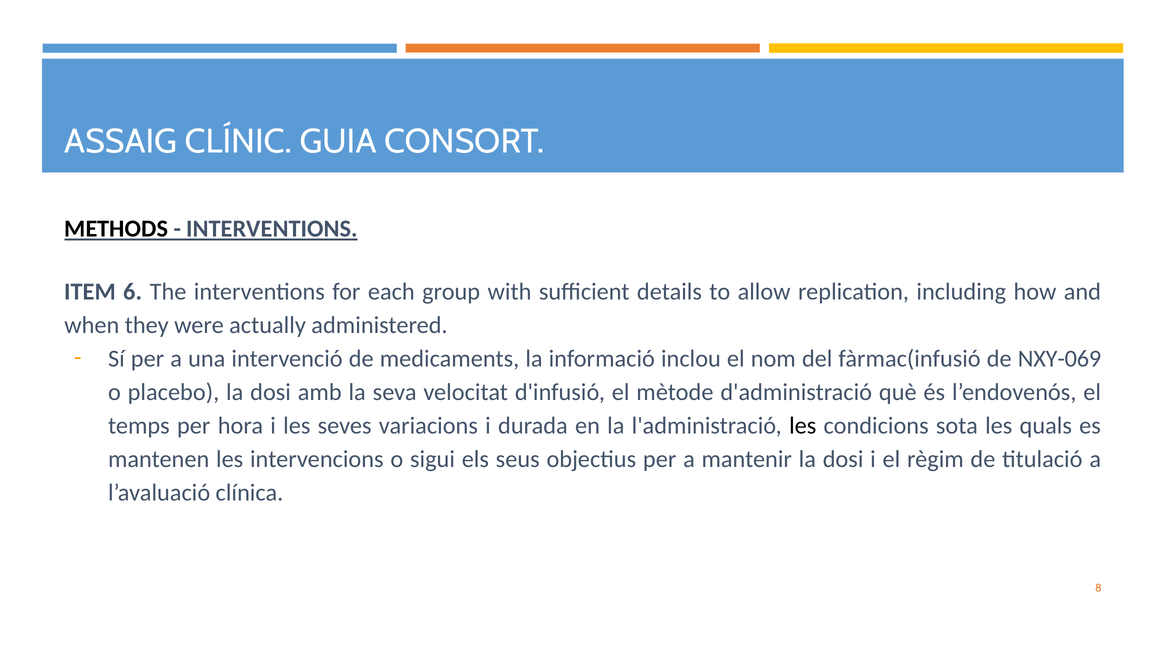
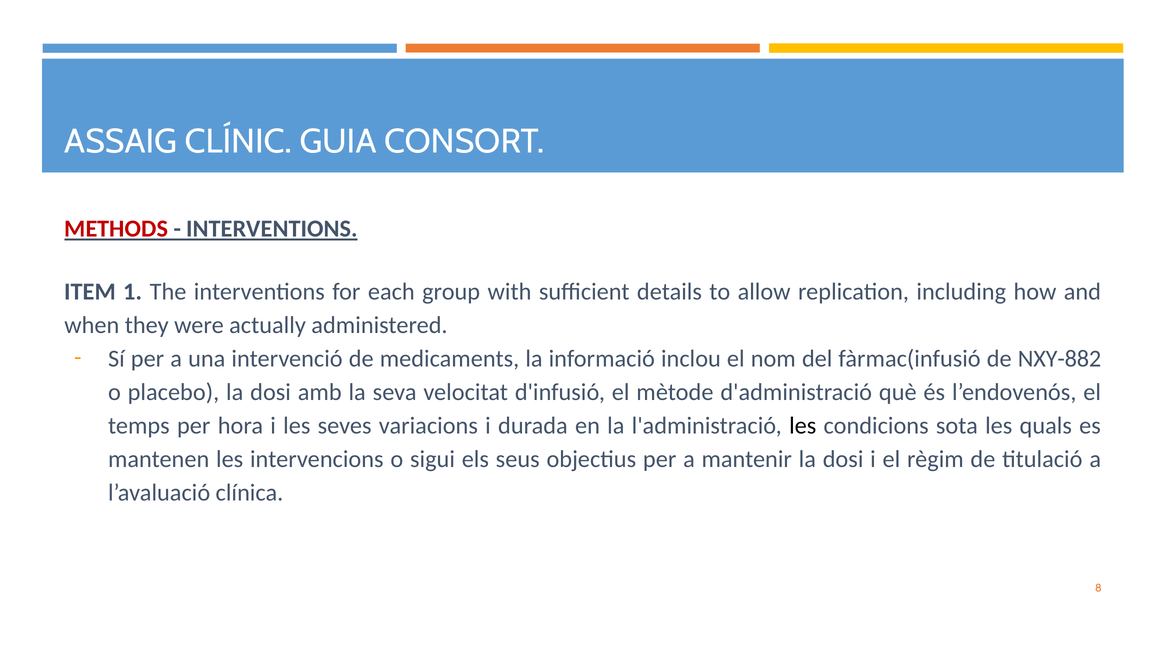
METHODS colour: black -> red (116, 229)
6: 6 -> 1 (133, 292)
NXY-069: NXY-069 -> NXY-882 (1059, 359)
